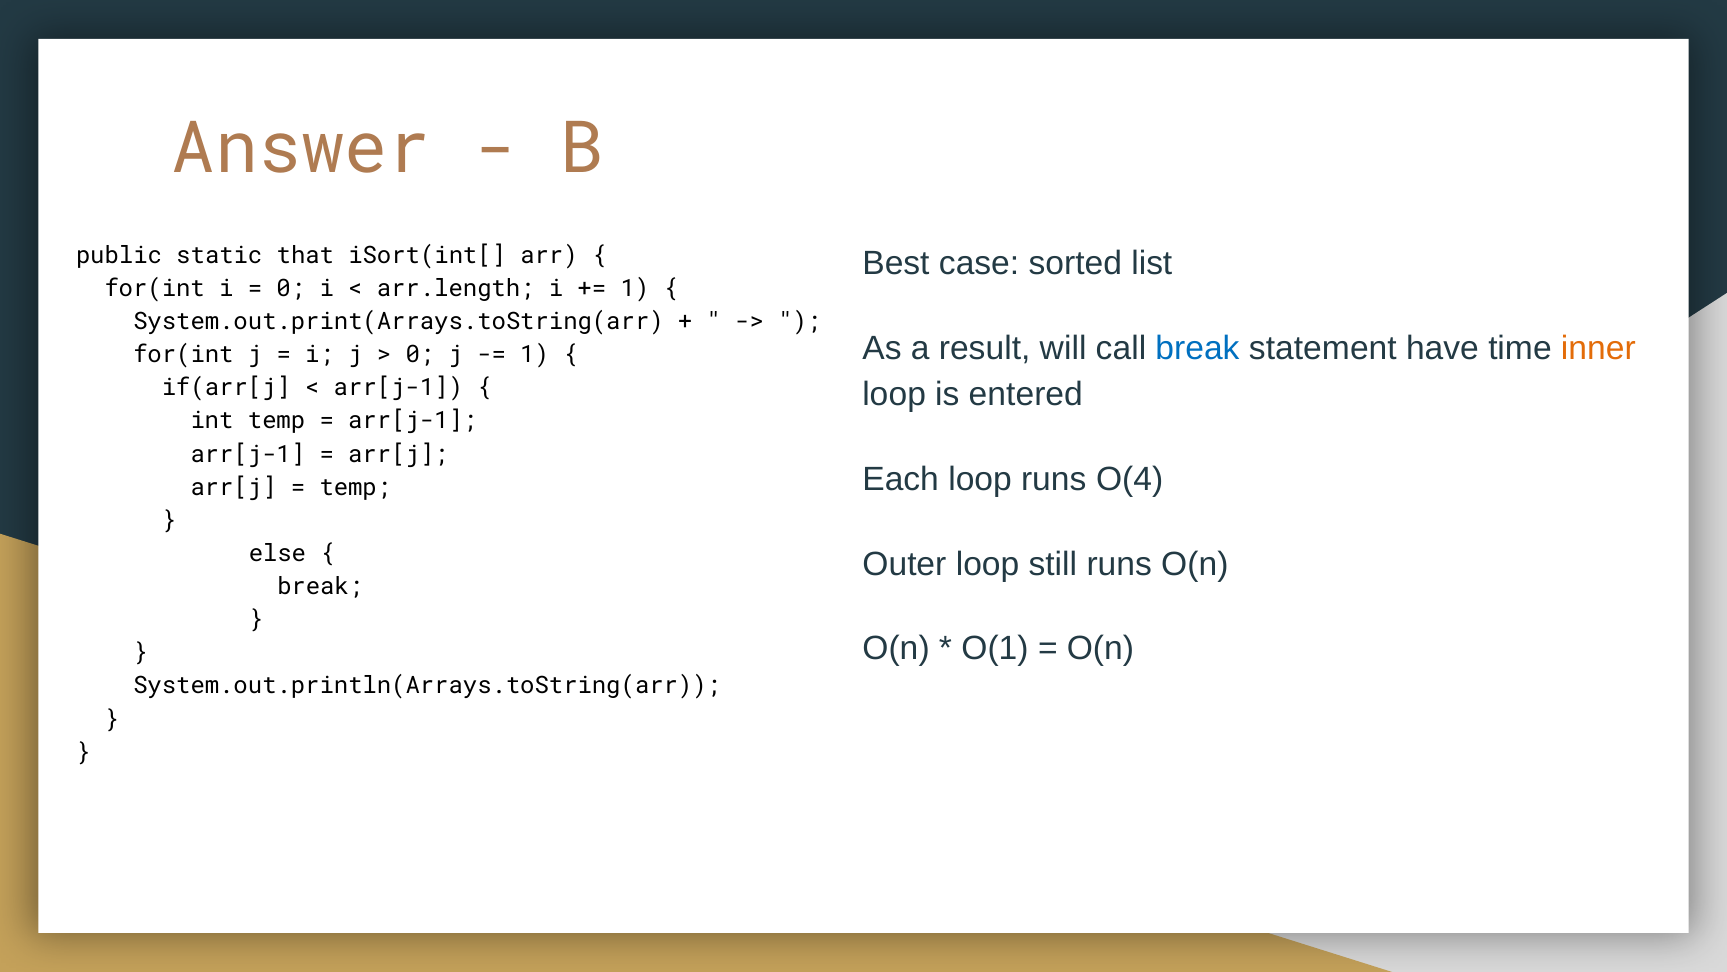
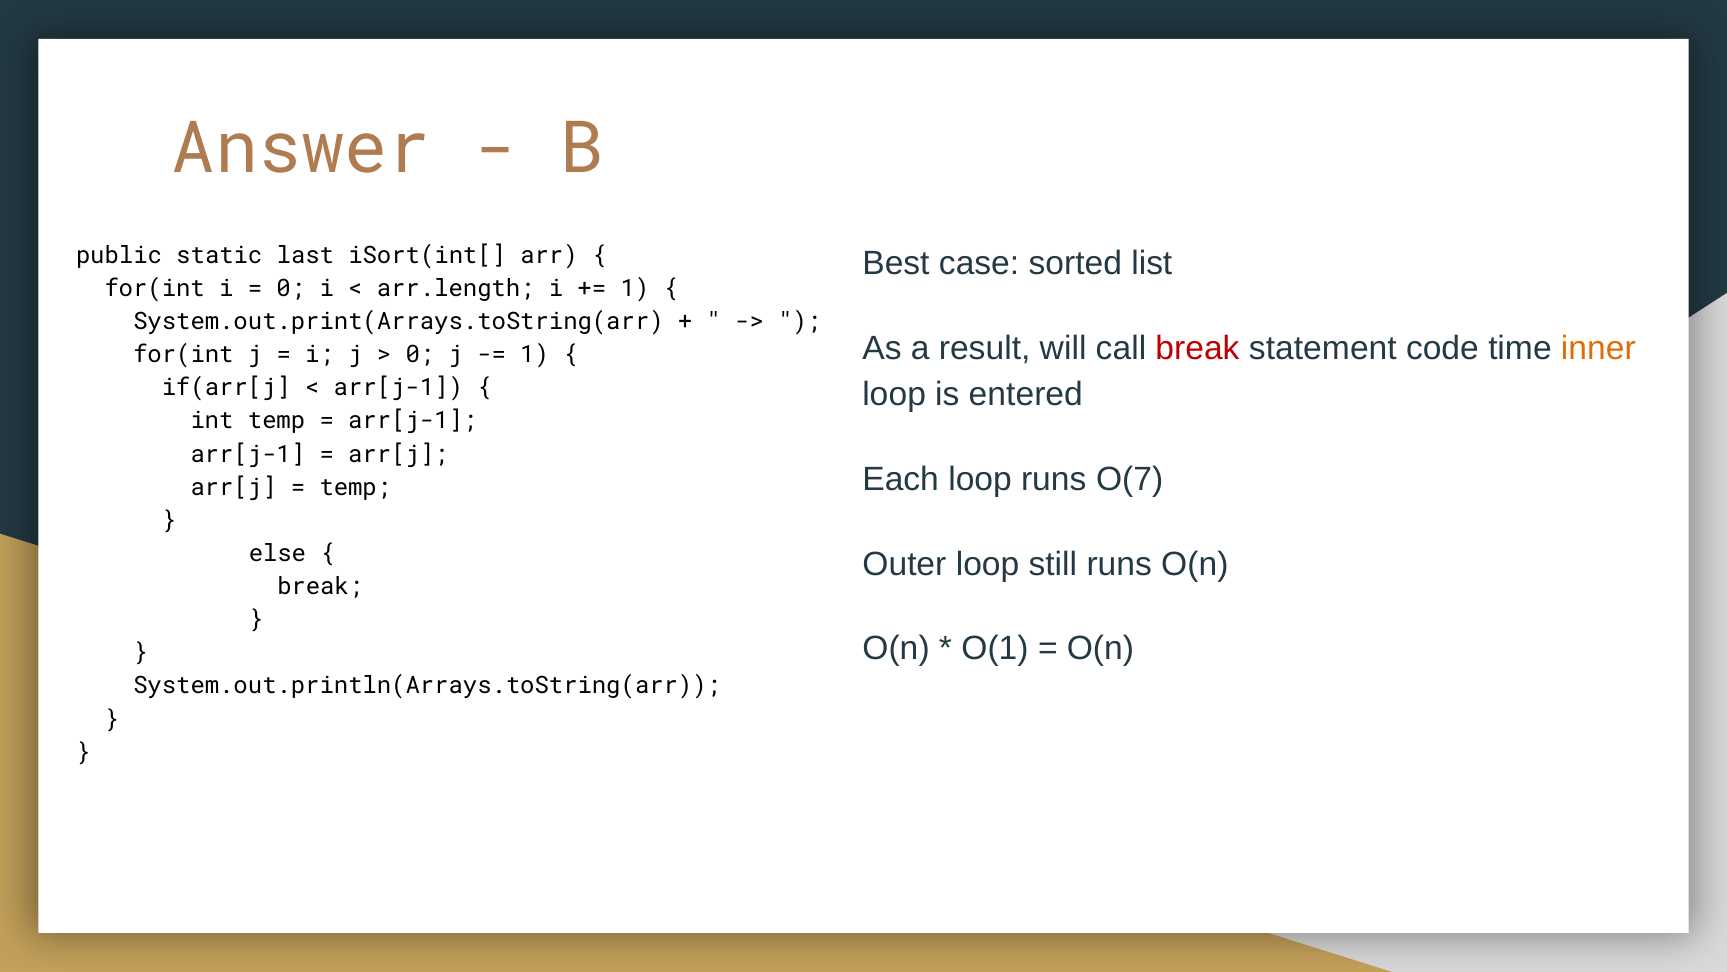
that: that -> last (305, 255)
break colour: blue -> red (1197, 348)
have: have -> code (1442, 348)
O(4: O(4 -> O(7 (1130, 479)
